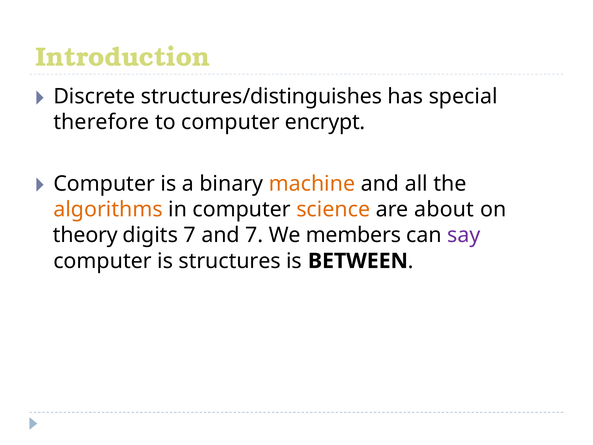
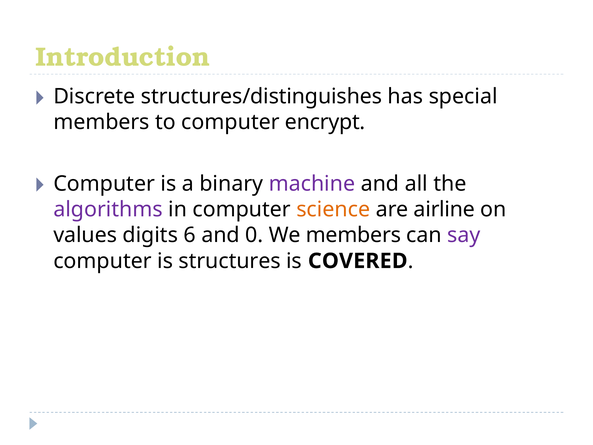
therefore: therefore -> members (101, 122)
machine colour: orange -> purple (312, 184)
algorithms colour: orange -> purple (108, 209)
about: about -> airline (444, 209)
theory: theory -> values (85, 235)
digits 7: 7 -> 6 (190, 235)
and 7: 7 -> 0 (254, 235)
BETWEEN: BETWEEN -> COVERED (358, 261)
